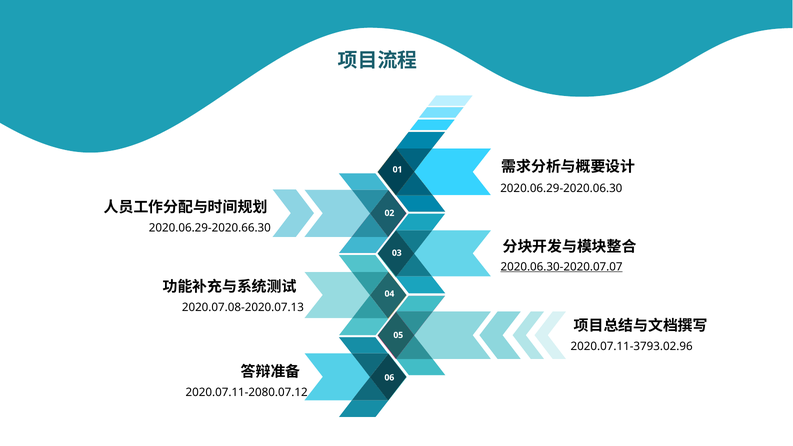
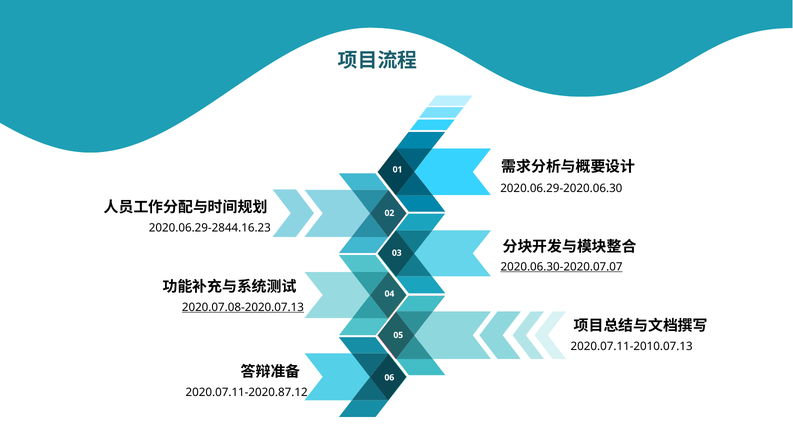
2020.06.29-2020.66.30: 2020.06.29-2020.66.30 -> 2020.06.29-2844.16.23 (210, 228)
2020.07.08-2020.07.13 underline: none -> present (243, 307)
2020.07.11-3793.02.96: 2020.07.11-3793.02.96 -> 2020.07.11-2010.07.13 (632, 347)
2020.07.11-2080.07.12: 2020.07.11-2080.07.12 -> 2020.07.11-2020.87.12 (247, 393)
